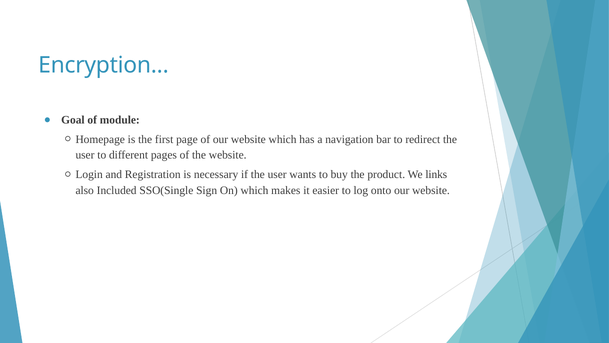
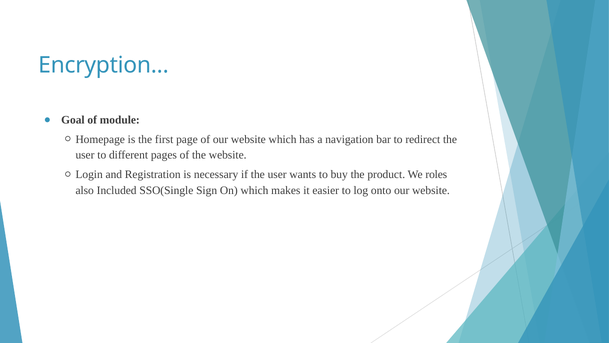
links: links -> roles (436, 174)
